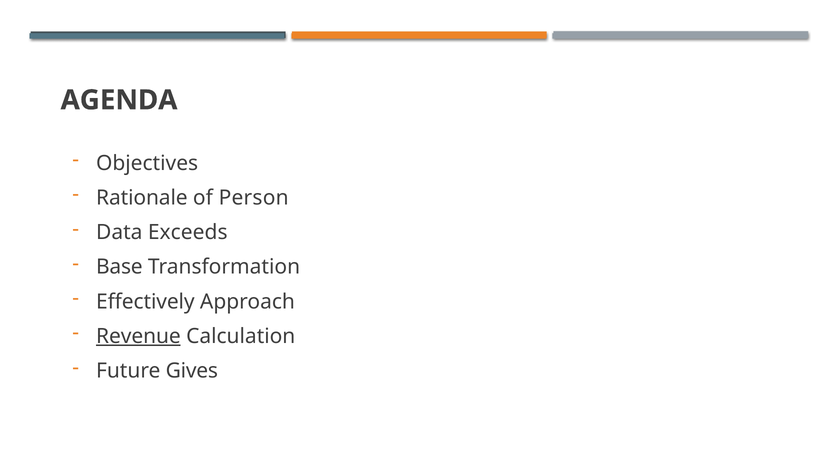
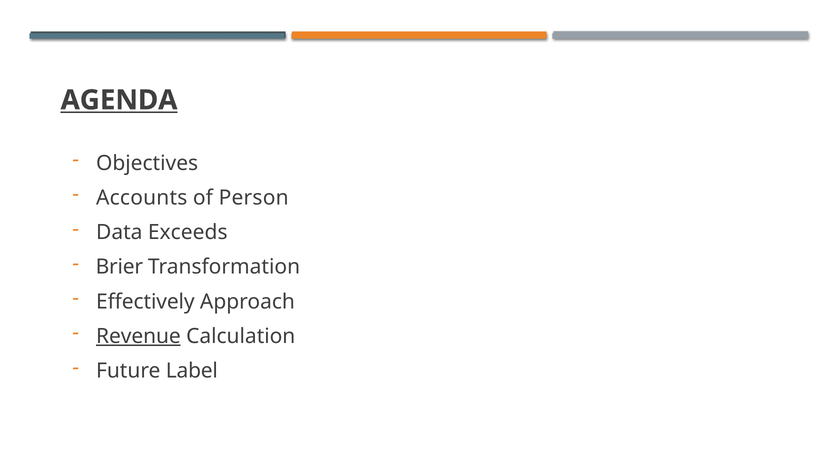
AGENDA underline: none -> present (119, 100)
Rationale: Rationale -> Accounts (142, 198)
Base: Base -> Brier (119, 267)
Gives: Gives -> Label (192, 371)
